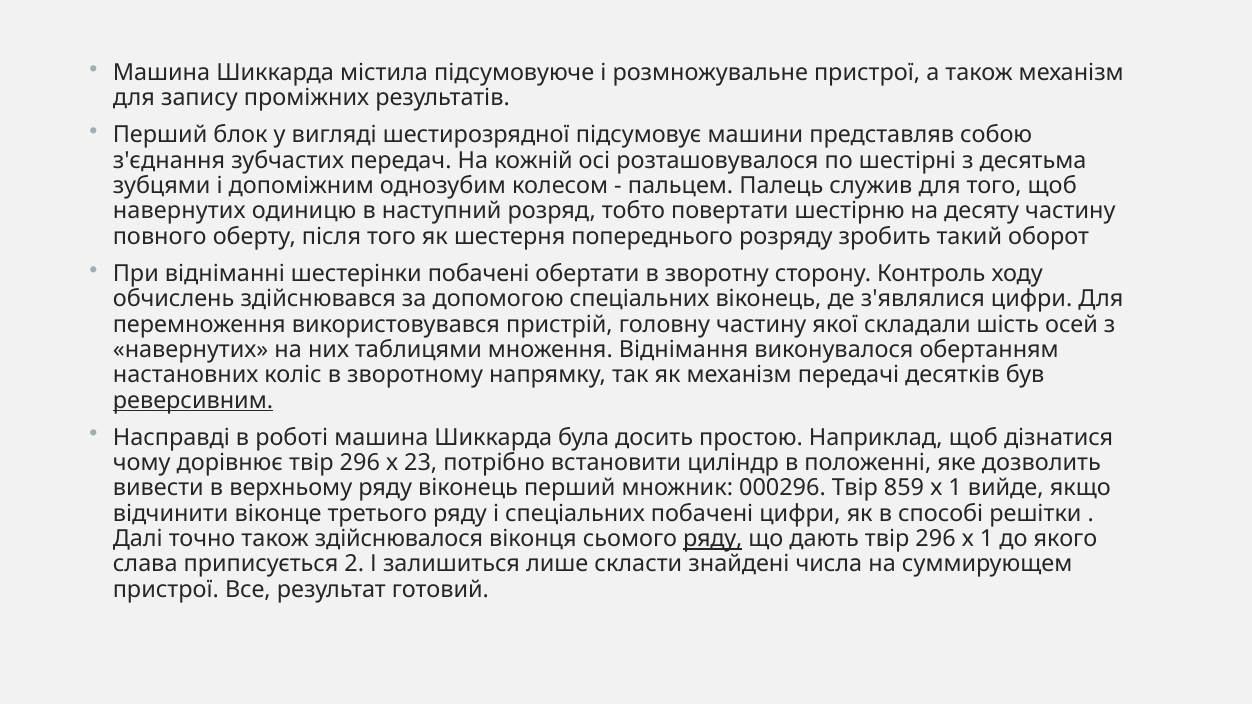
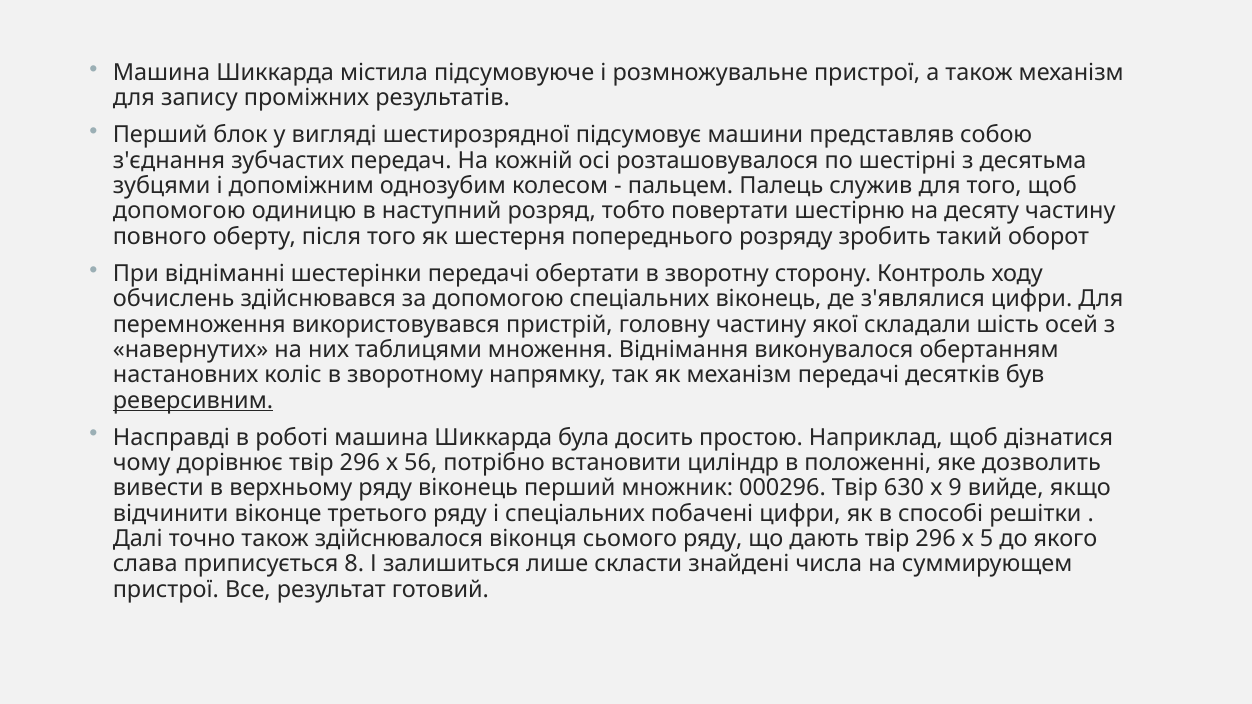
навернутих: навернутих -> допомогою (179, 211)
шестерінки побачені: побачені -> передачі (479, 274)
23: 23 -> 56 (421, 463)
859: 859 -> 630 (904, 488)
1: 1 -> 9 (955, 488)
ряду underline: present -> none (713, 539)
296 х 1: 1 -> 5 (987, 539)
2: 2 -> 8 (354, 564)
